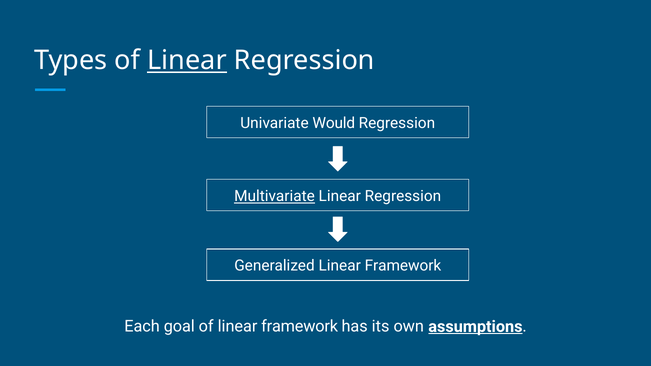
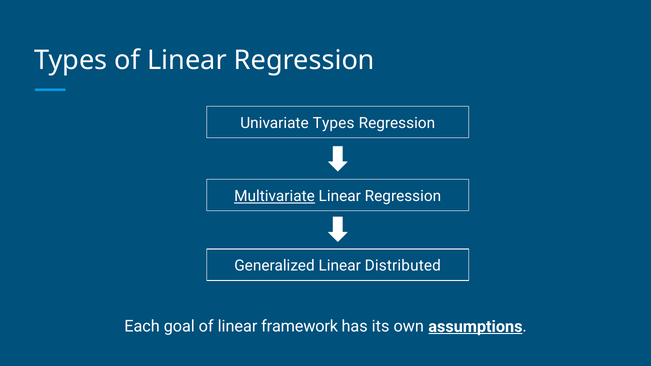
Linear underline: present -> none (187, 61)
Univariate Would: Would -> Types (334, 123)
Generalized Linear Framework: Framework -> Distributed (403, 266)
